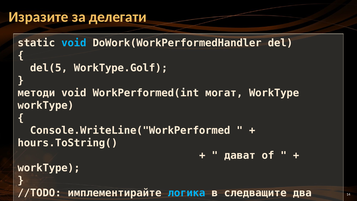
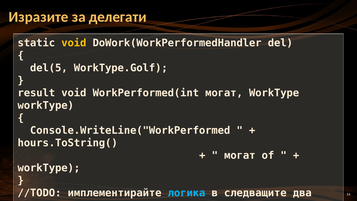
void colour: light blue -> yellow (74, 43)
методи: методи -> result (36, 93)
дават: дават -> могат (240, 155)
